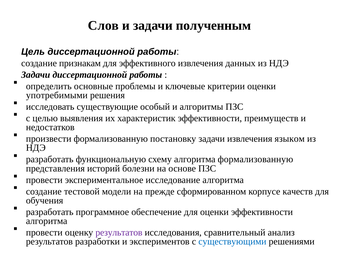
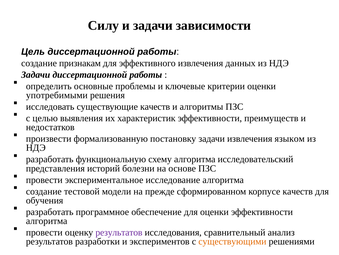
Слов: Слов -> Силу (103, 26)
полученным: полученным -> зависимости (214, 26)
существующие особый: особый -> качеств (155, 106)
алгоритма формализованную: формализованную -> исследовательский (255, 159)
существующими colour: blue -> orange (232, 241)
